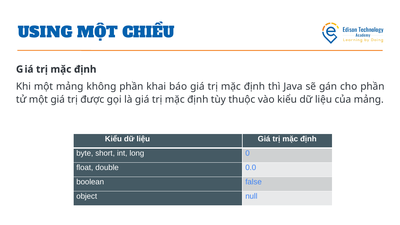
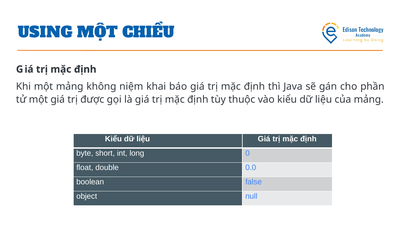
không phần: phần -> niệm (131, 87)
